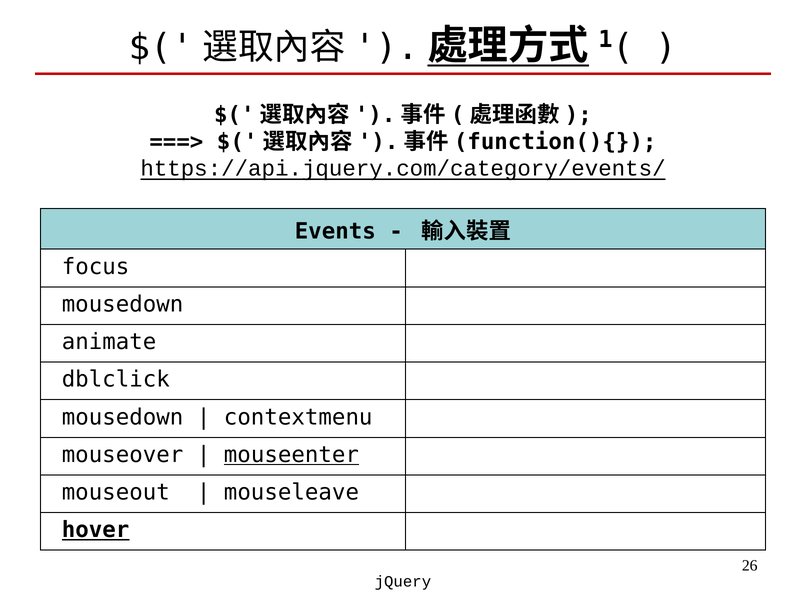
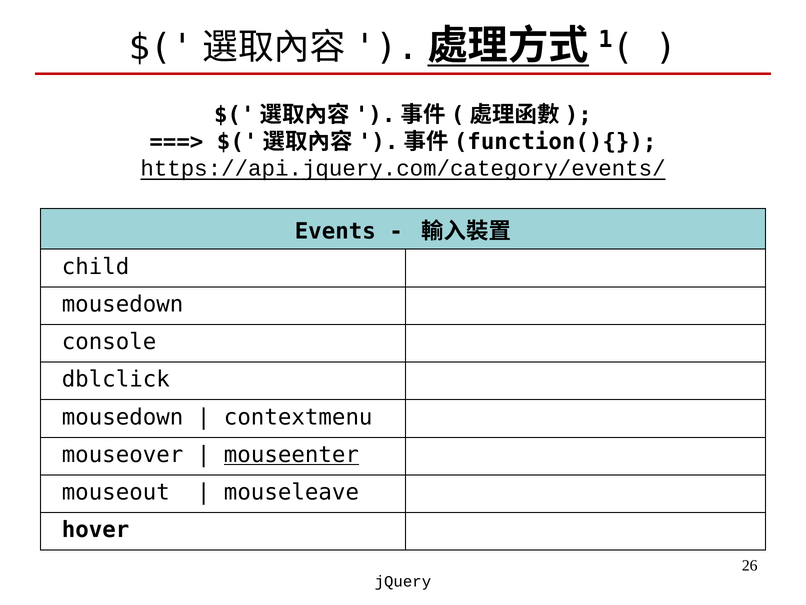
focus: focus -> child (96, 266)
animate: animate -> console (109, 342)
hover underline: present -> none (96, 530)
